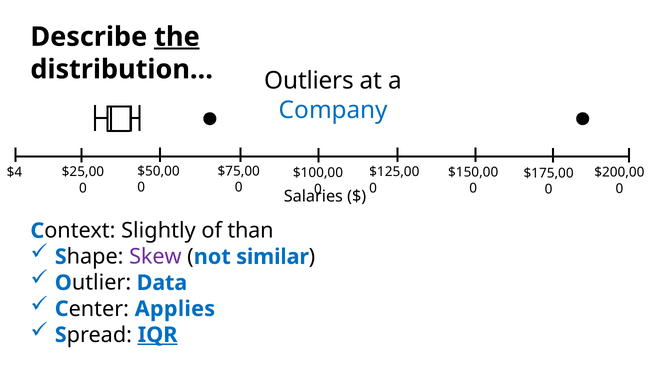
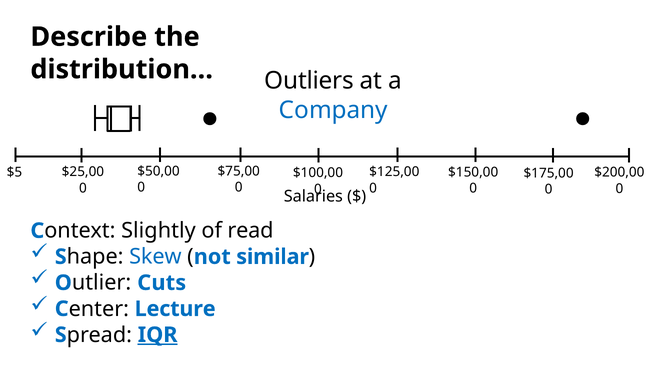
the underline: present -> none (177, 37)
$4: $4 -> $5 (14, 172)
than: than -> read (250, 231)
Skew colour: purple -> blue (155, 257)
Data: Data -> Cuts (162, 283)
Applies: Applies -> Lecture (175, 309)
